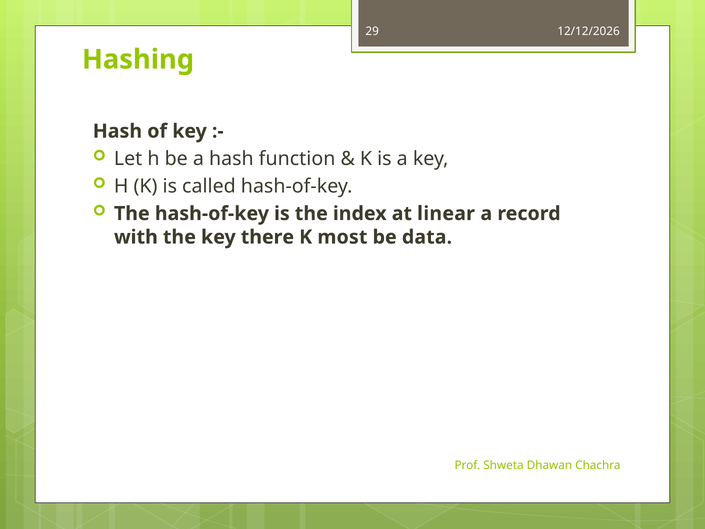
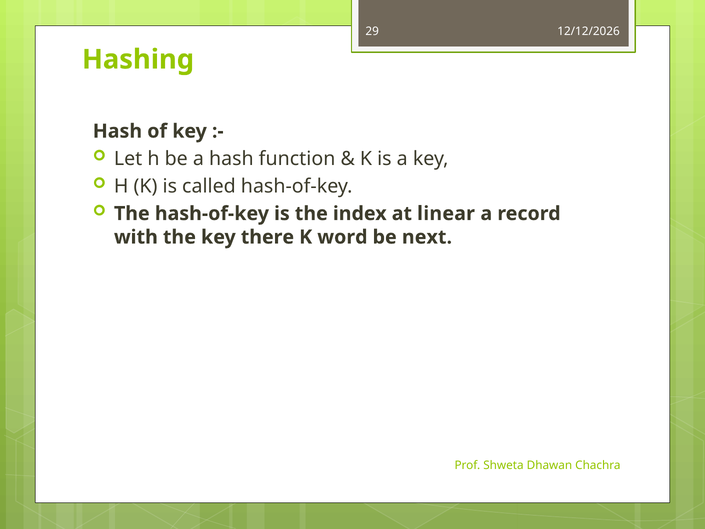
most: most -> word (342, 237)
data: data -> next (427, 237)
